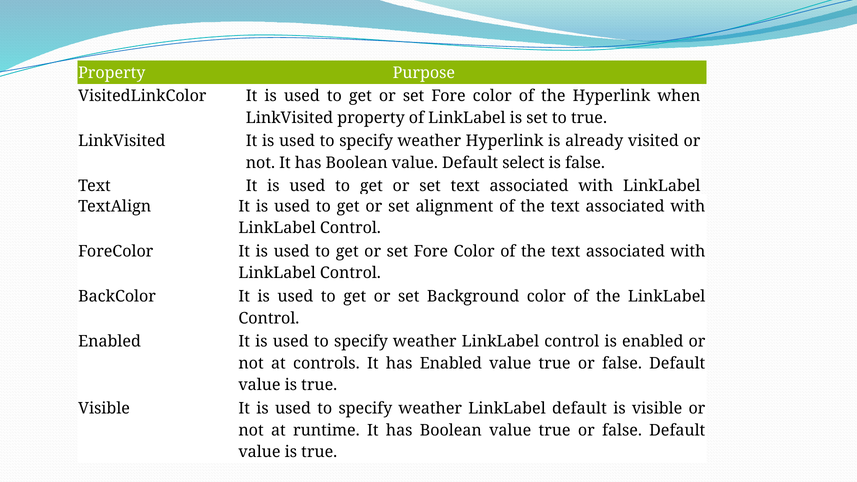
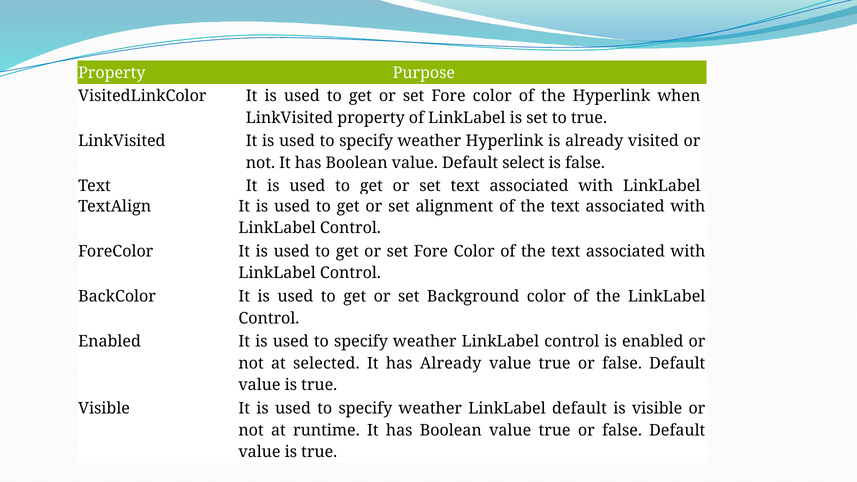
controls: controls -> selected (326, 363)
has Enabled: Enabled -> Already (451, 363)
